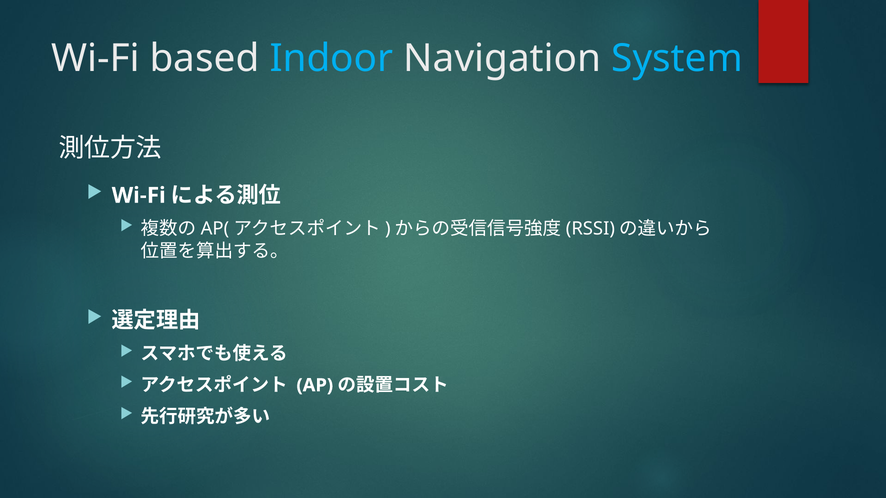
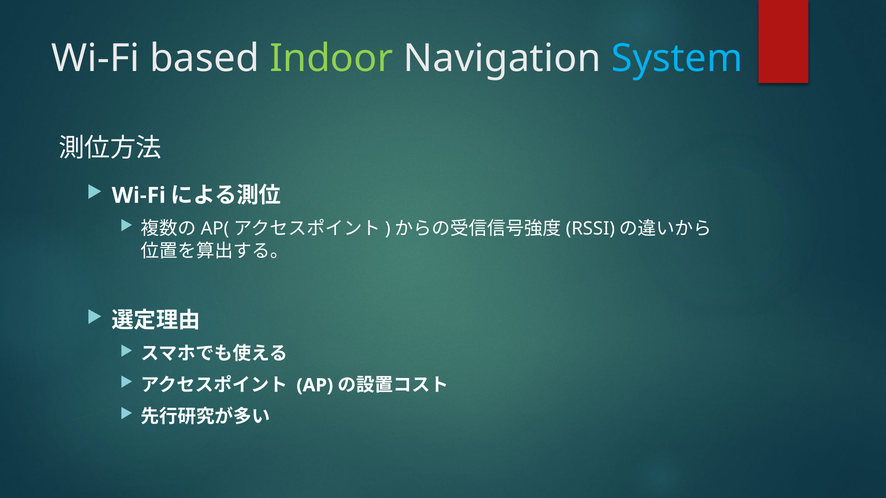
Indoor colour: light blue -> light green (331, 59)
